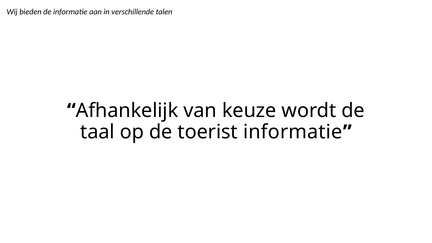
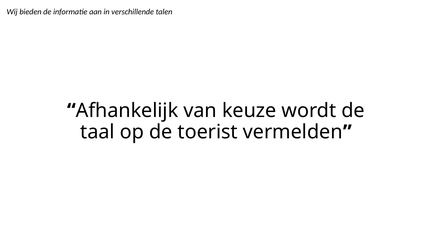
toerist informatie: informatie -> vermelden (293, 132)
